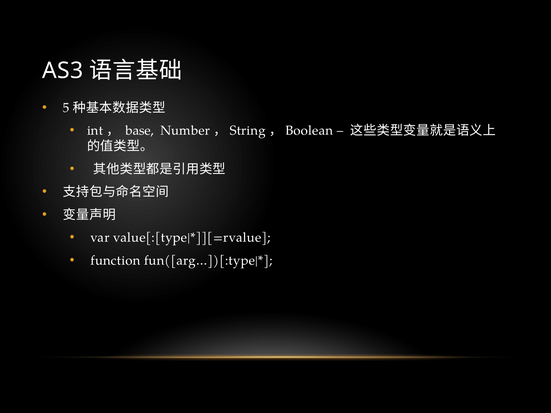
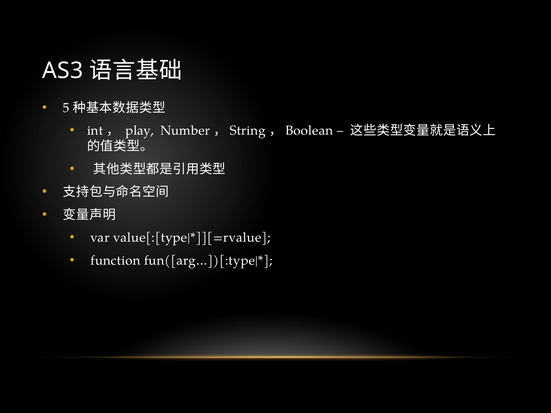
base: base -> play (140, 131)
